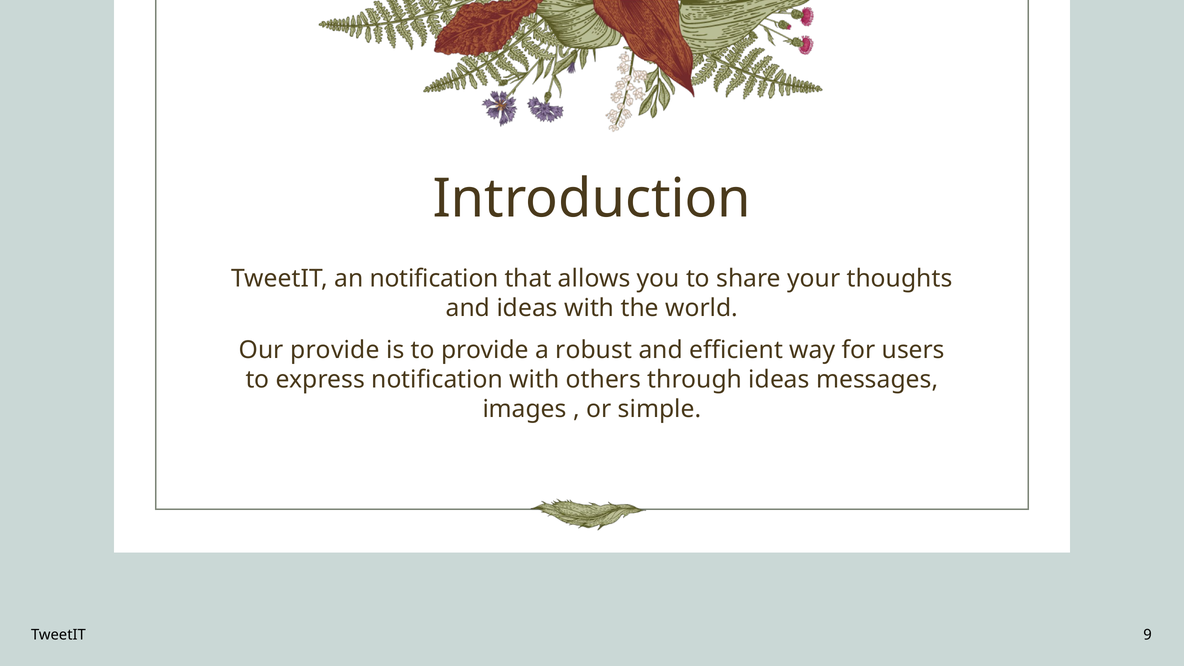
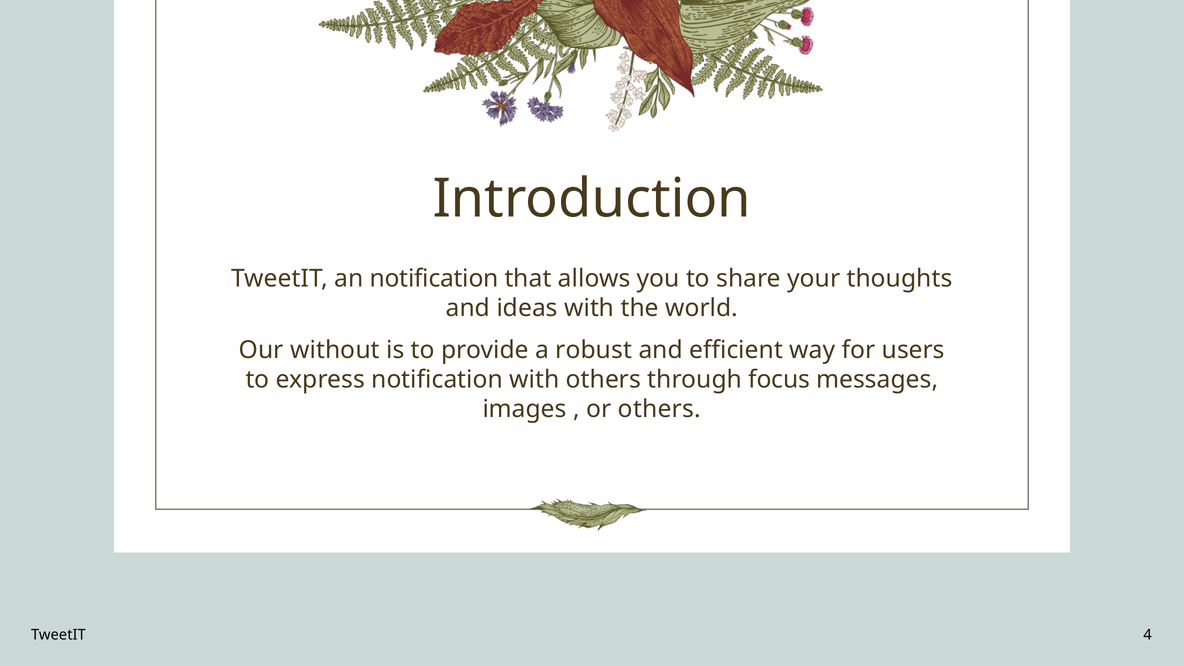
Our provide: provide -> without (335, 350)
through ideas: ideas -> focus (779, 380)
or simple: simple -> others (659, 409)
9: 9 -> 4 (1148, 635)
